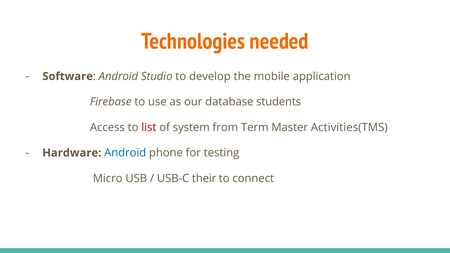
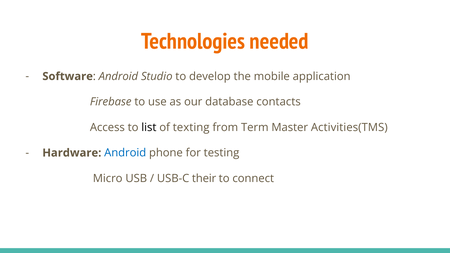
students: students -> contacts (279, 102)
list colour: red -> black (149, 127)
system: system -> texting (191, 127)
